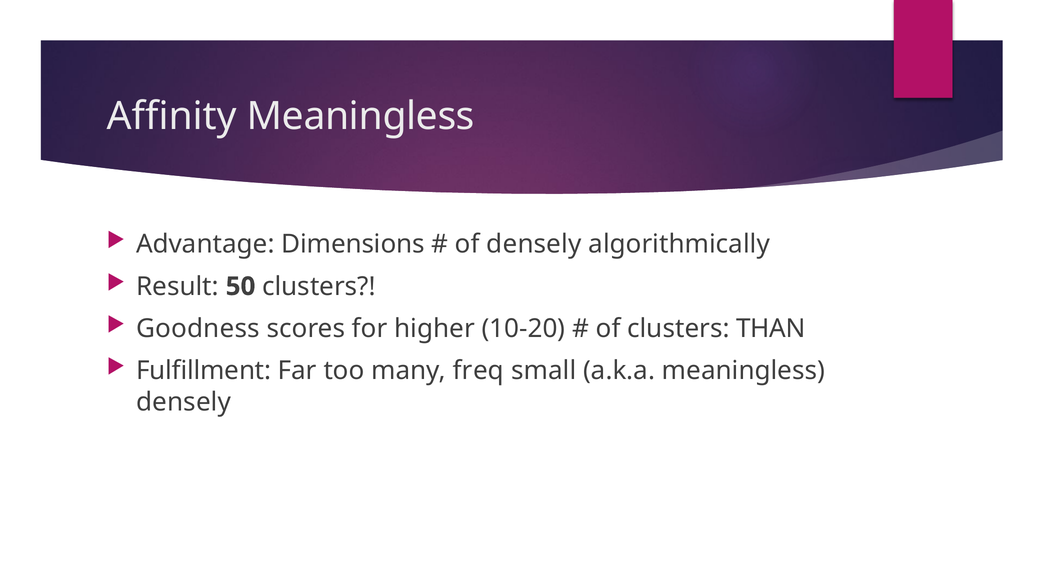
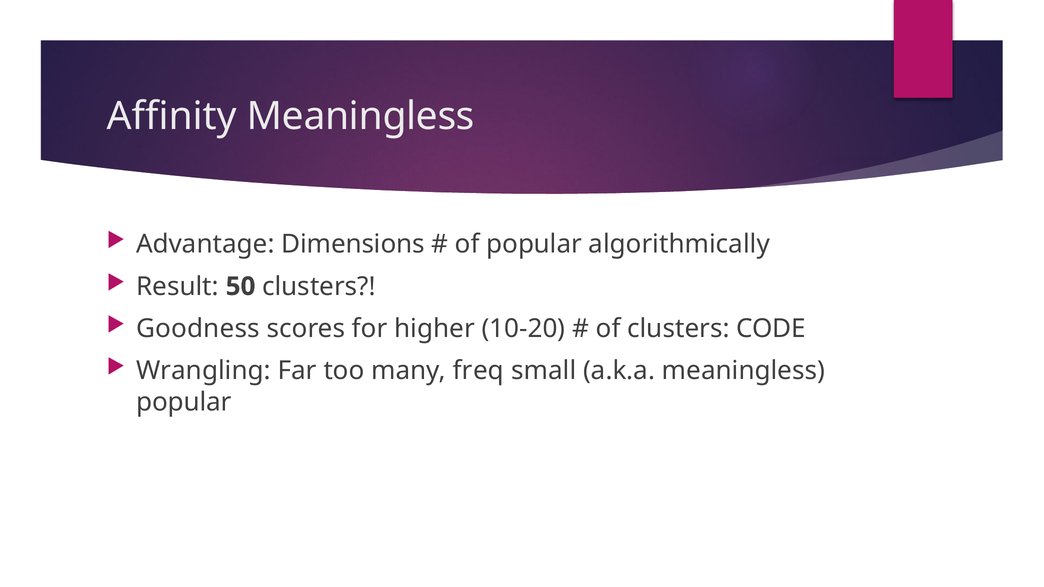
of densely: densely -> popular (534, 244)
THAN: THAN -> CODE (771, 329)
Fulfillment: Fulfillment -> Wrangling (204, 371)
densely: densely -> popular (184, 402)
